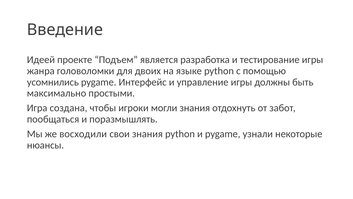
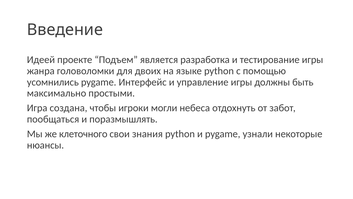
могли знания: знания -> небеса (195, 108)
восходили: восходили -> клеточного (83, 134)
